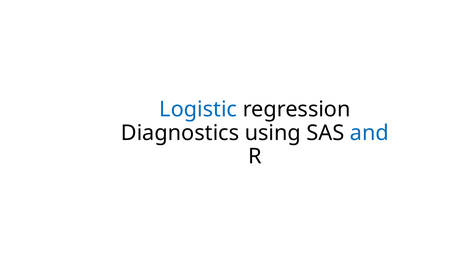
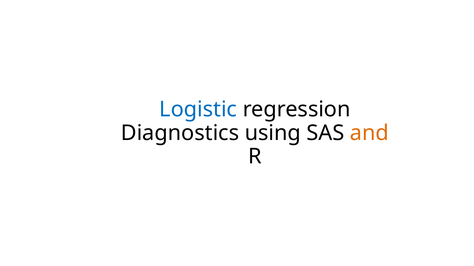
and colour: blue -> orange (369, 133)
